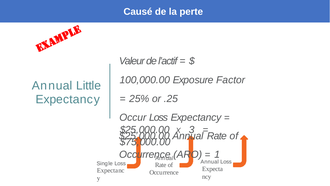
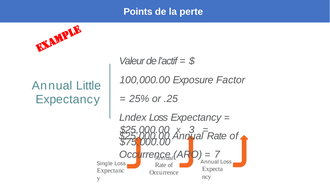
Causé: Causé -> Points (138, 12)
Occur: Occur -> Lndex (133, 117)
1: 1 -> 7 (217, 154)
